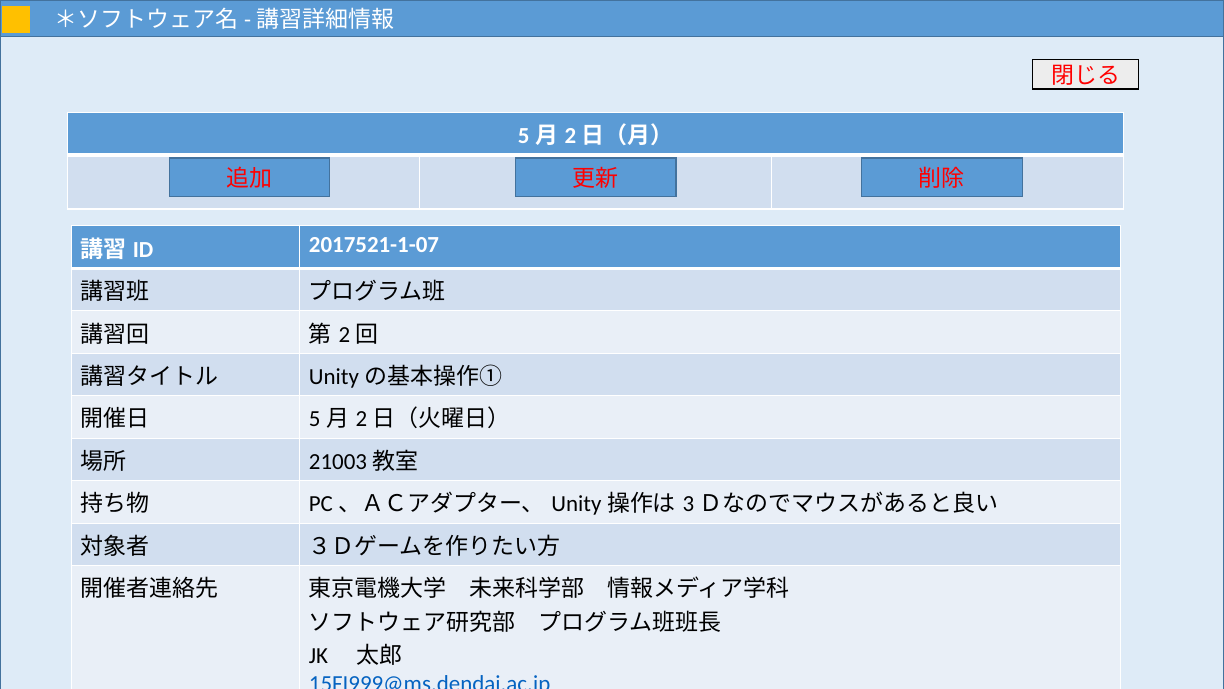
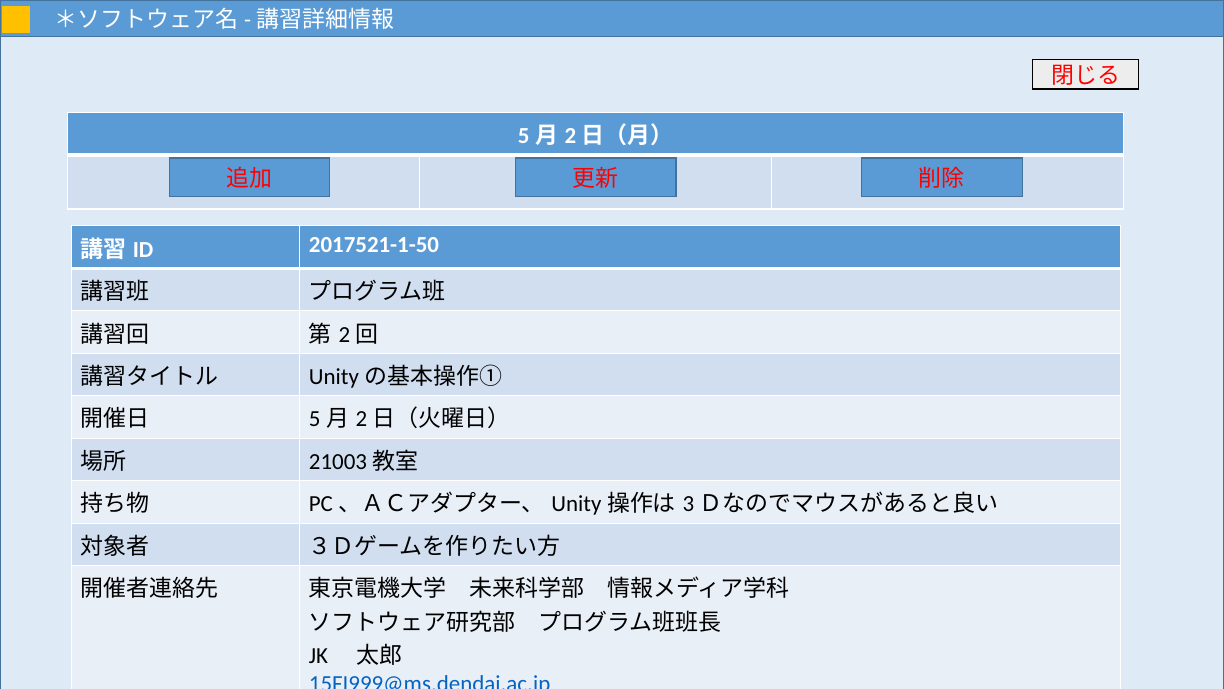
2017521-1-07: 2017521-1-07 -> 2017521-1-50 (374, 245)
